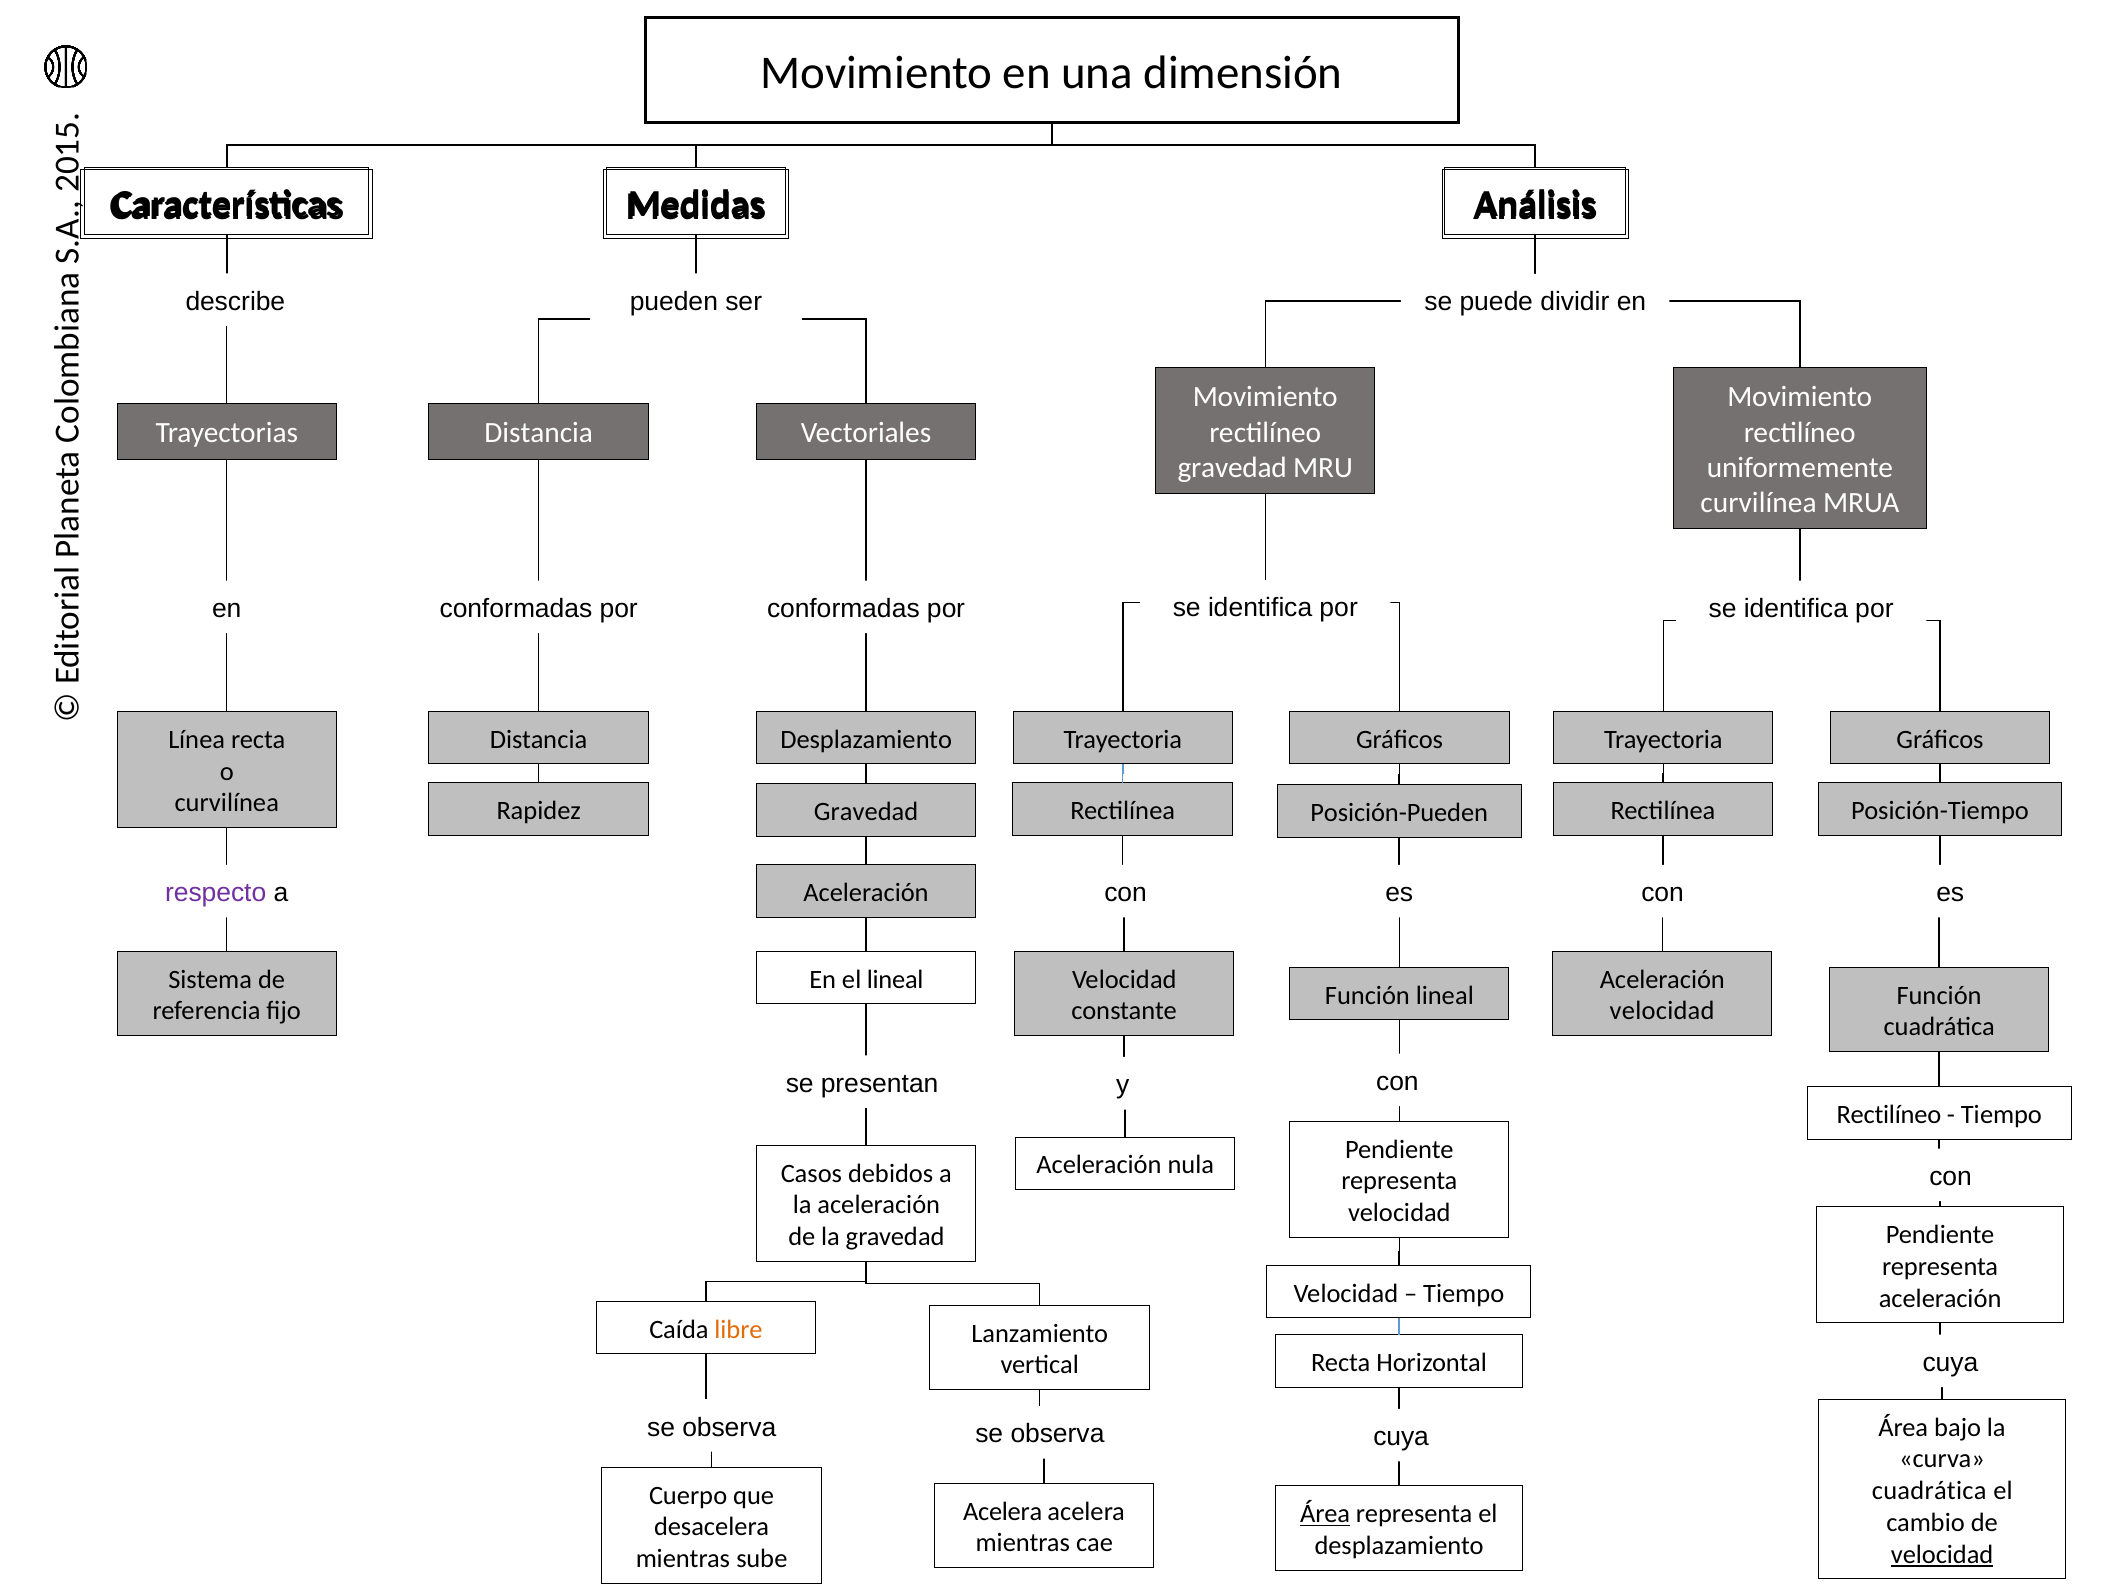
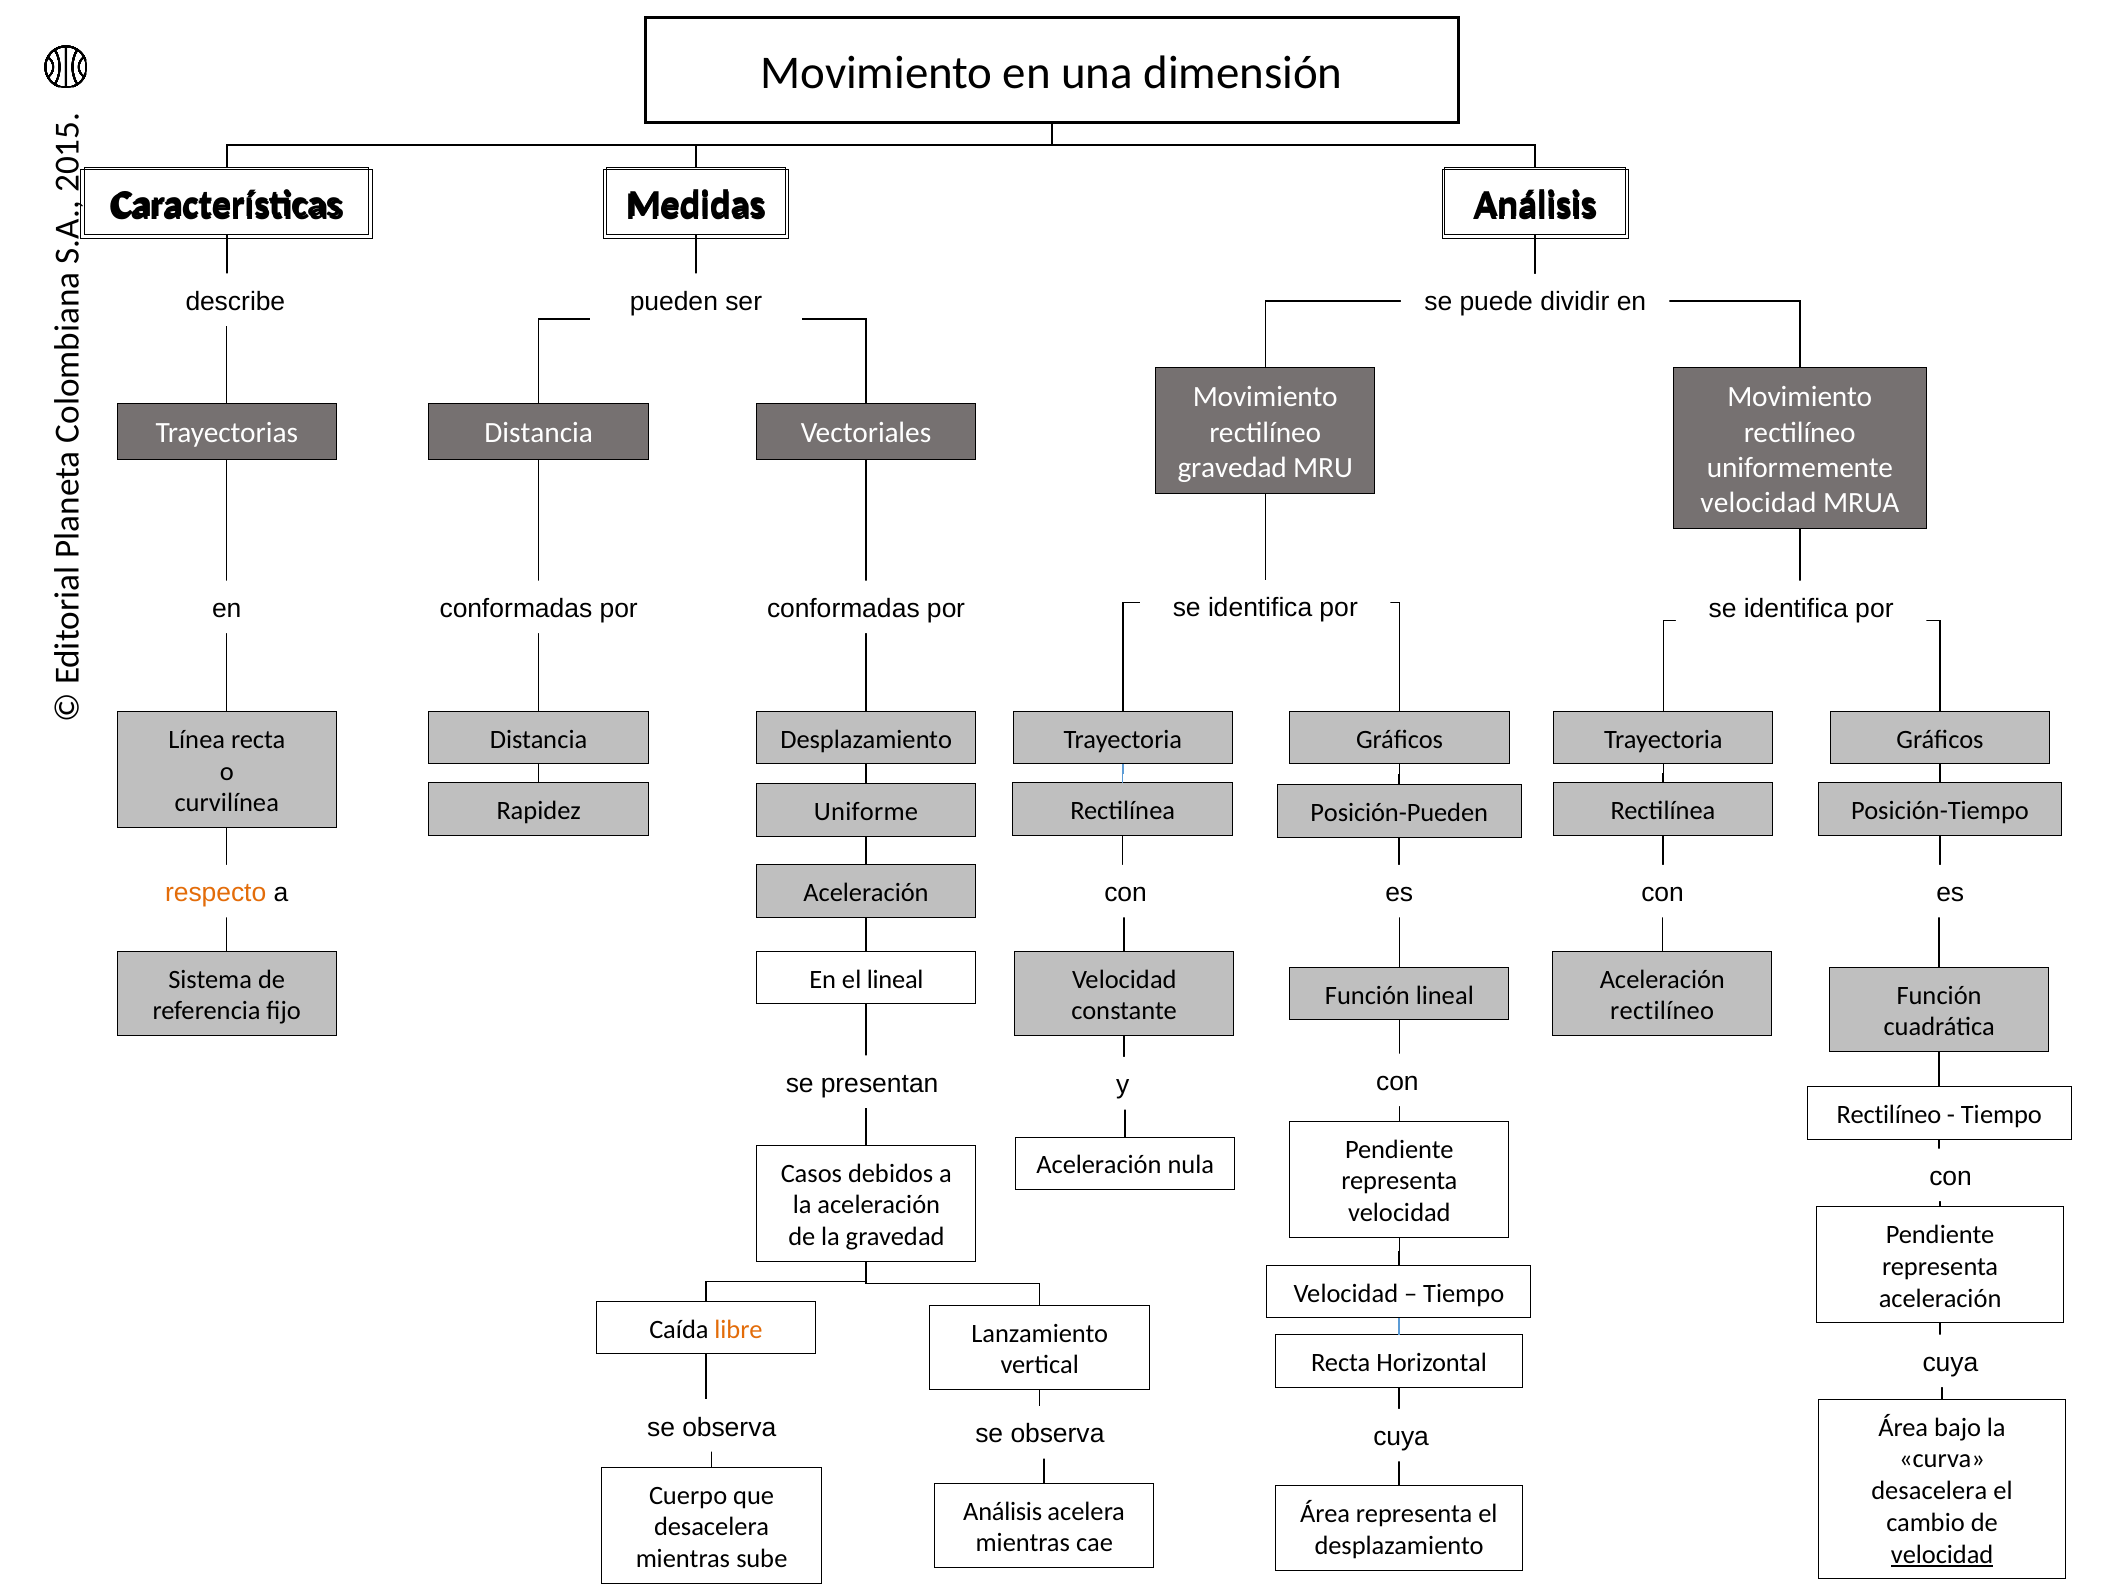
curvilínea: curvilínea -> velocidad (1758, 503)
Gravedad: Gravedad -> Uniforme (866, 812)
respecto colour: purple -> orange (216, 893)
velocidad: velocidad -> rectilíneo (1662, 1011)
cuadrática: cuadrática -> desacelera (1929, 1491)
Acelera: Acelera -> Análisis (1003, 1512)
Área underline: present -> none (1325, 1515)
